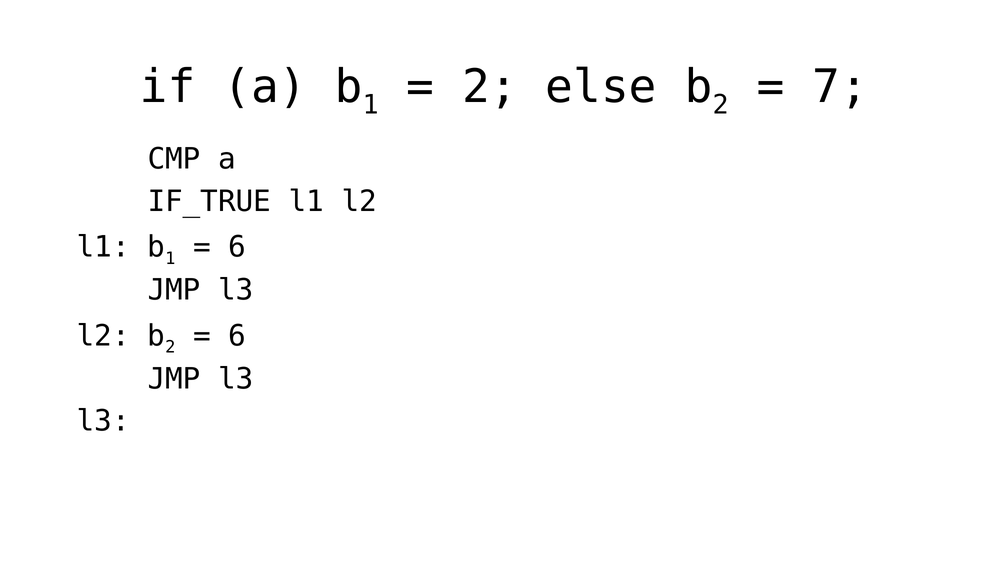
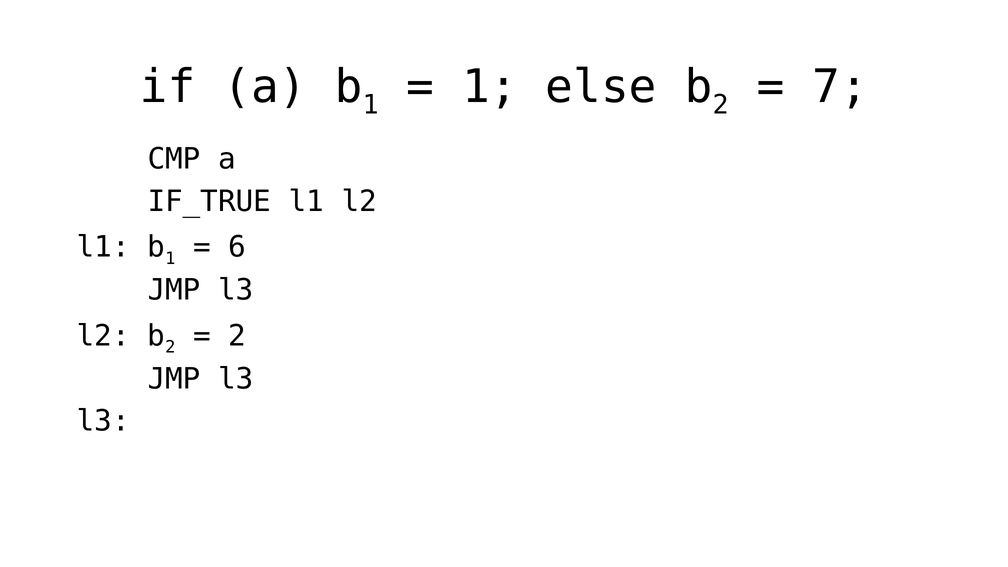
2: 2 -> 1 (490, 87)
6: 6 -> 2 (237, 336)
